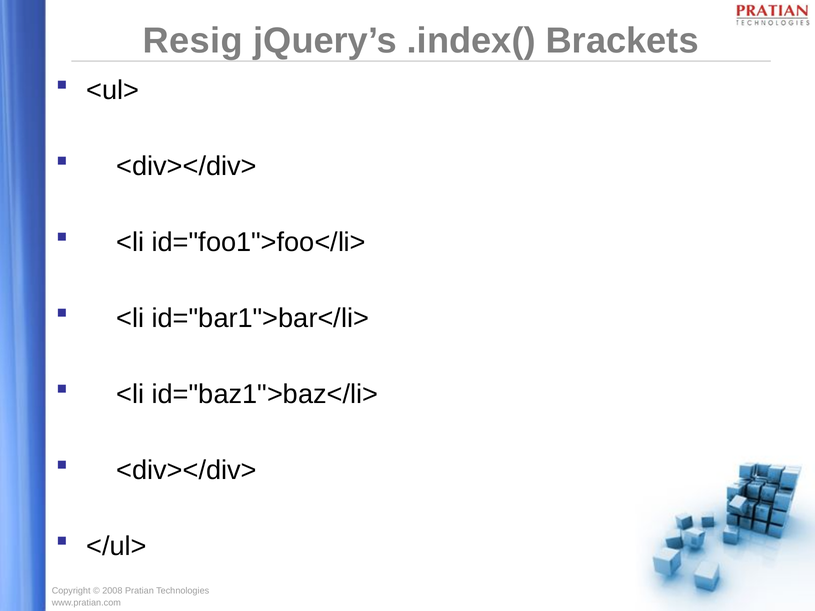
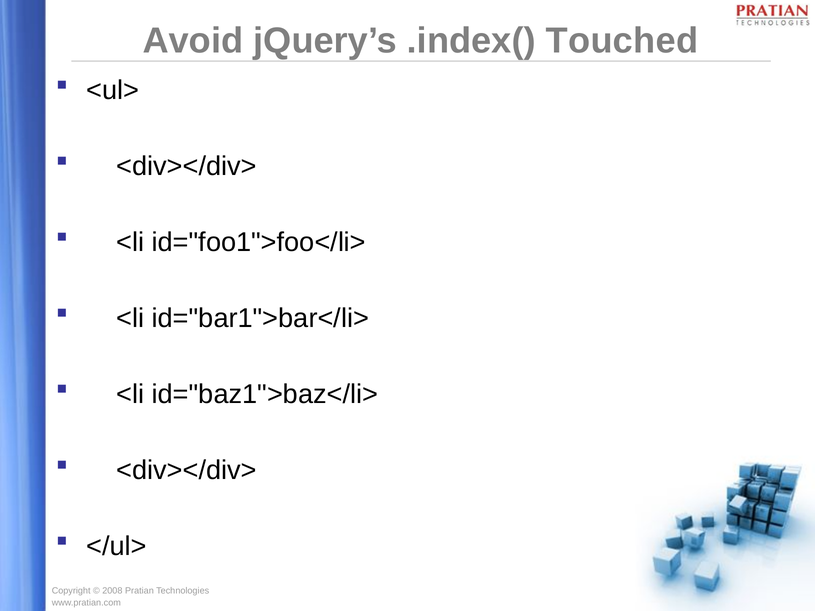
Resig: Resig -> Avoid (193, 41)
Brackets: Brackets -> Touched (622, 41)
